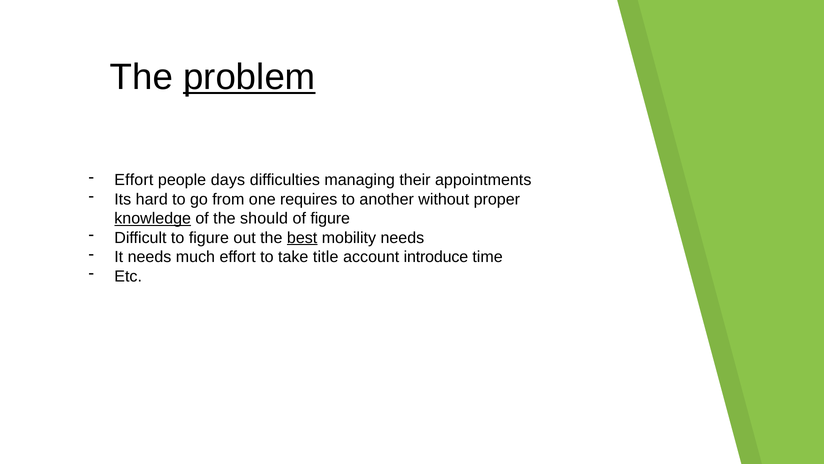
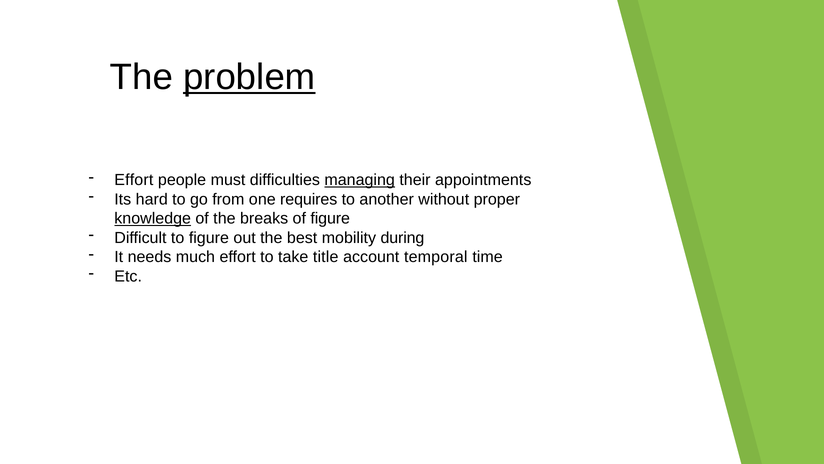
days: days -> must (228, 180)
managing underline: none -> present (360, 180)
should: should -> breaks (264, 218)
best underline: present -> none (302, 238)
mobility needs: needs -> during (402, 238)
introduce: introduce -> temporal (436, 257)
